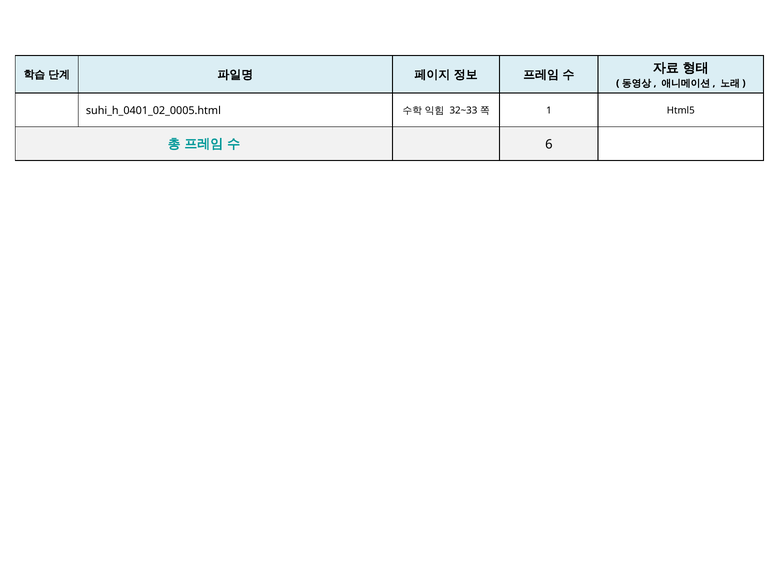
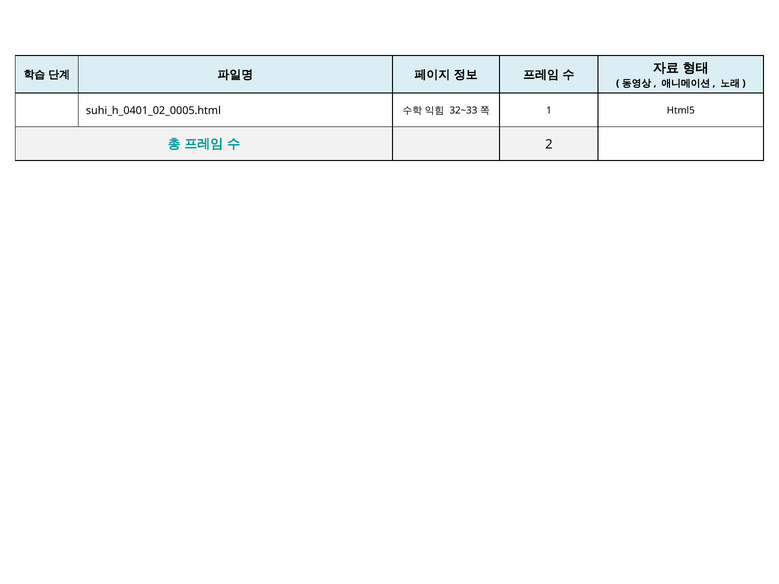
6: 6 -> 2 (549, 144)
